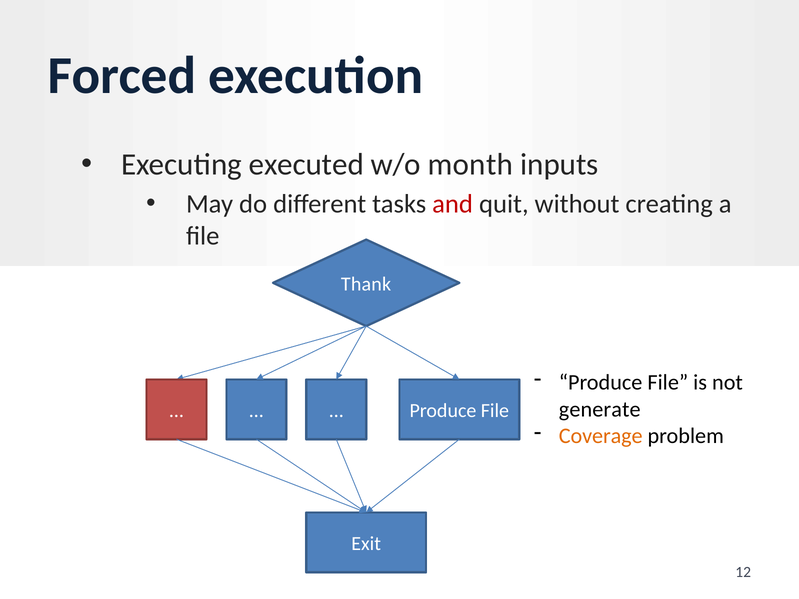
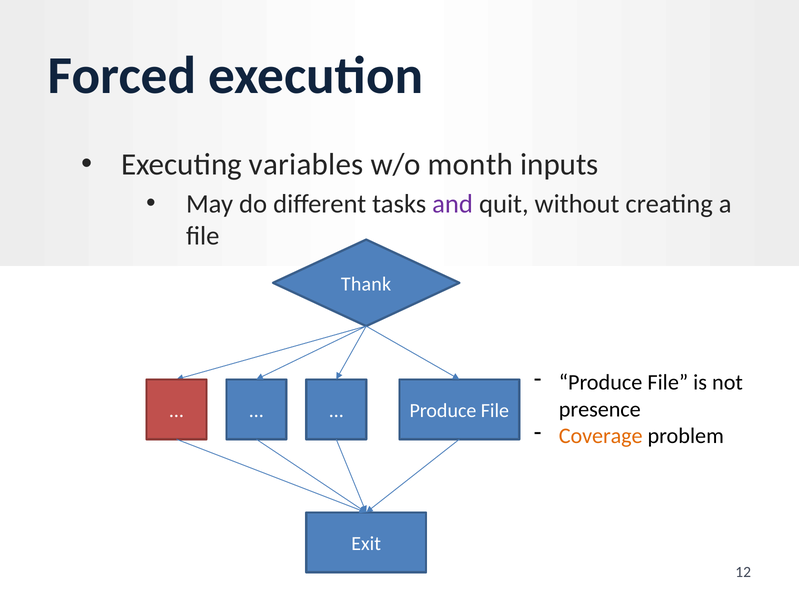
executed: executed -> variables (306, 165)
and colour: red -> purple (453, 204)
generate: generate -> presence (600, 409)
